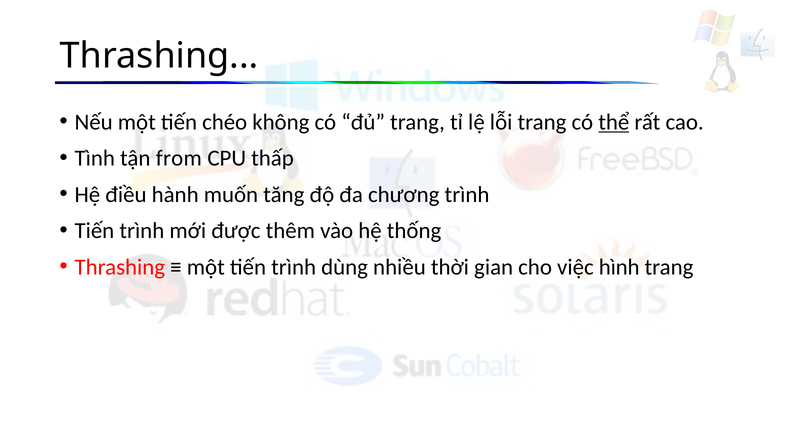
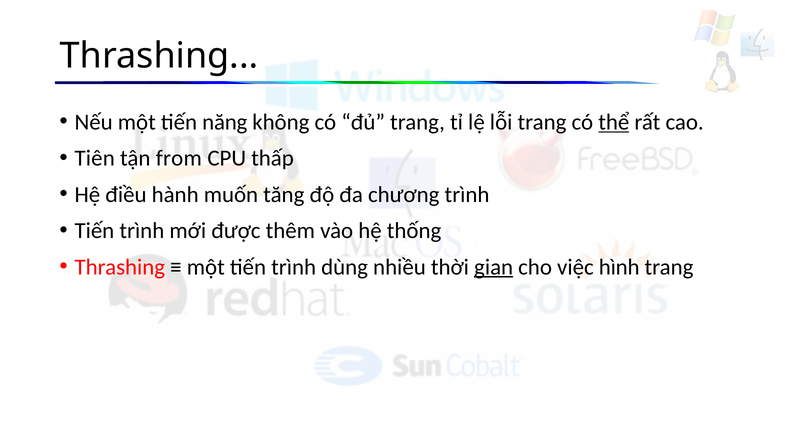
chéo: chéo -> năng (225, 122)
Tình: Tình -> Tiên (95, 159)
gian underline: none -> present (494, 267)
